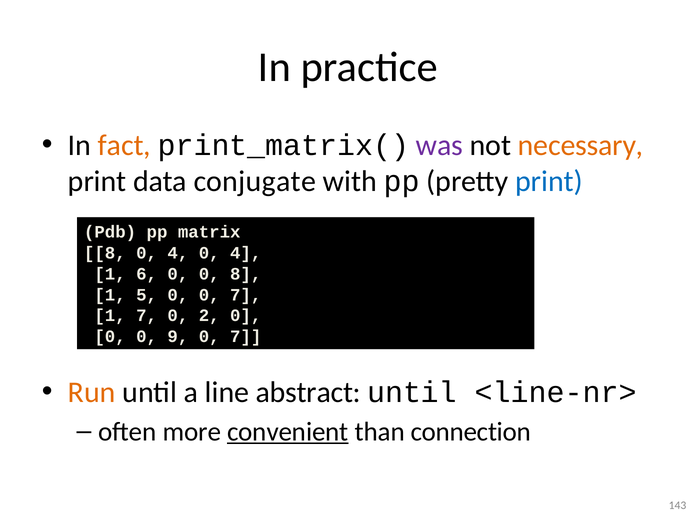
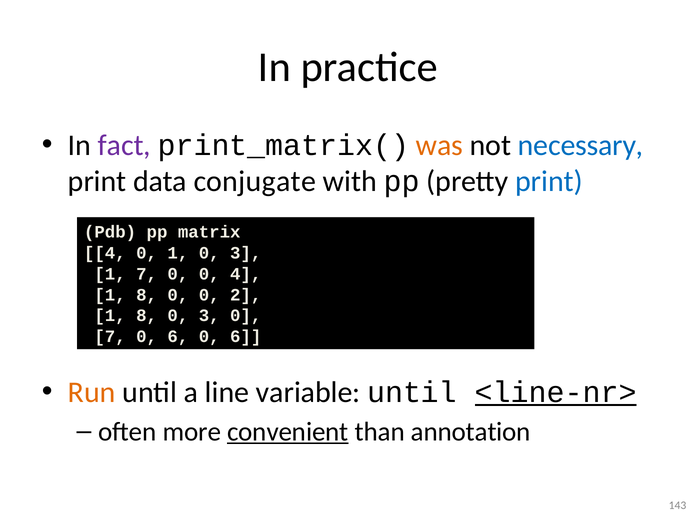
fact colour: orange -> purple (124, 145)
was colour: purple -> orange (439, 145)
necessary colour: orange -> blue (581, 145)
8: 8 -> 4 (105, 253)
4: 4 -> 1 (178, 253)
4: 4 -> 3 (246, 253)
1 6: 6 -> 7 (147, 274)
0 8: 8 -> 4 (246, 274)
5: 5 -> 8 (147, 295)
0 0 7: 7 -> 2 (246, 295)
7: 7 -> 8 (147, 316)
2: 2 -> 3 (209, 316)
0: 0 -> 7 (110, 337)
9: 9 -> 6 (178, 337)
7: 7 -> 6 (246, 337)
abstract: abstract -> variable (308, 392)
<line-nr> underline: none -> present (556, 392)
connection: connection -> annotation (471, 432)
